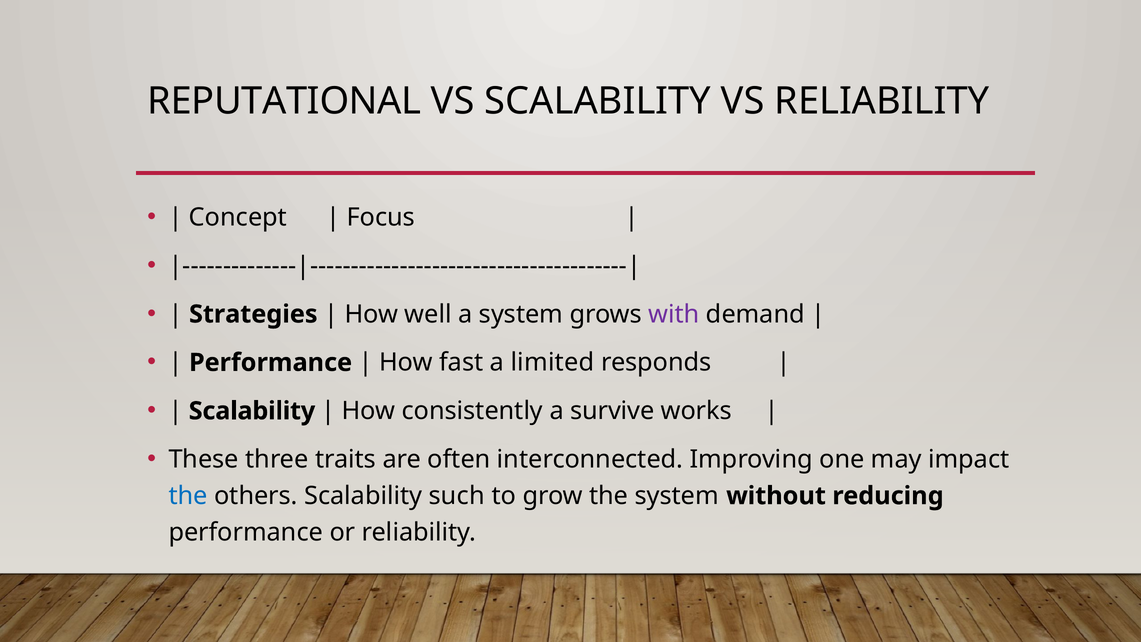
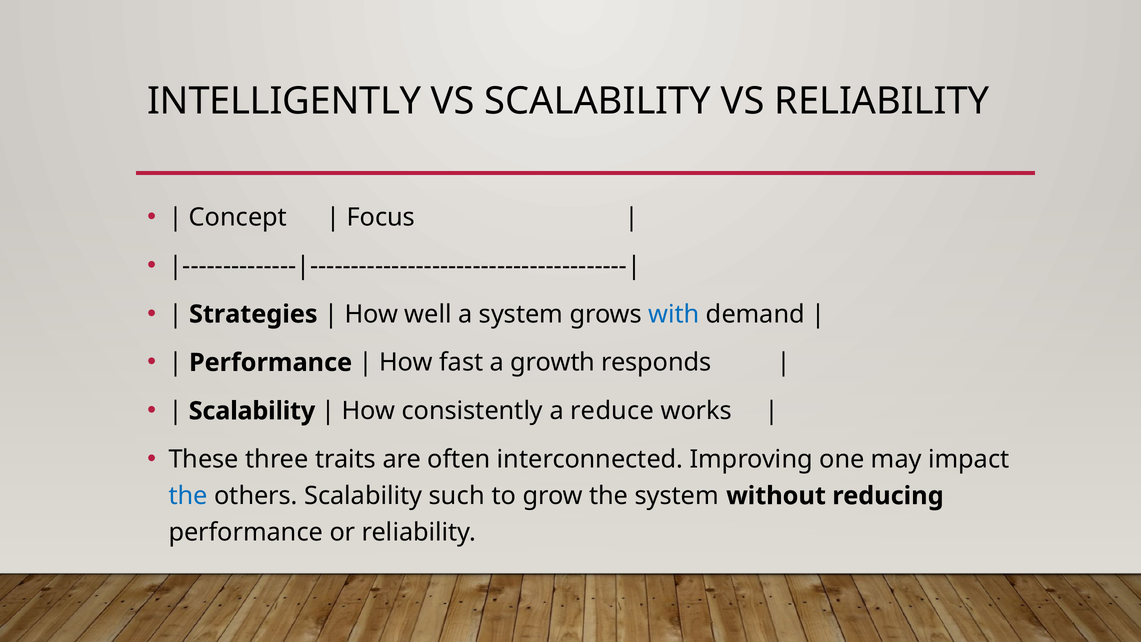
REPUTATIONAL: REPUTATIONAL -> INTELLIGENTLY (284, 101)
with colour: purple -> blue (674, 314)
limited: limited -> growth (553, 363)
survive: survive -> reduce (612, 411)
